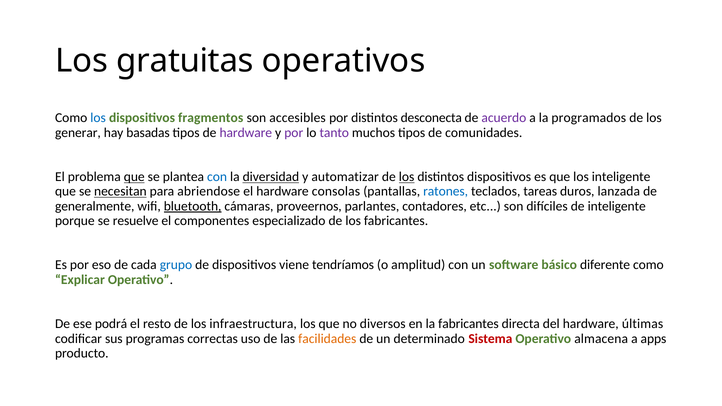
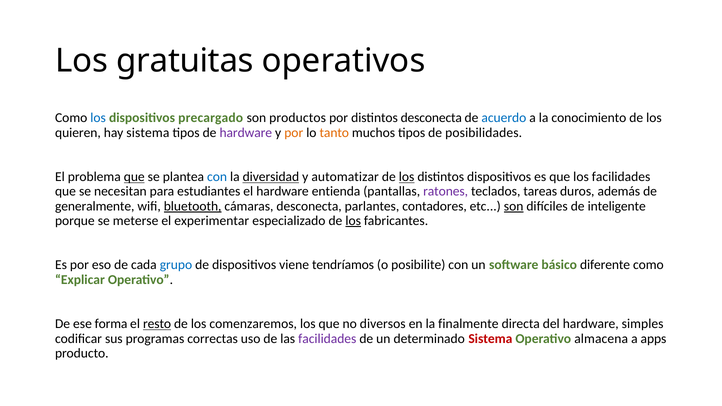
fragmentos: fragmentos -> precargado (211, 118)
accesibles: accesibles -> productos (298, 118)
acuerdo colour: purple -> blue (504, 118)
programados: programados -> conocimiento (589, 118)
generar: generar -> quieren (78, 133)
hay basadas: basadas -> sistema (148, 133)
por colour: purple -> orange (294, 133)
tanto colour: purple -> orange (334, 133)
comunidades: comunidades -> posibilidades (484, 133)
los inteligente: inteligente -> facilidades (621, 177)
necesitan underline: present -> none (120, 192)
abriendose: abriendose -> estudiantes (209, 192)
consolas: consolas -> entienda (336, 192)
ratones colour: blue -> purple (446, 192)
lanzada: lanzada -> además (619, 192)
cámaras proveernos: proveernos -> desconecta (309, 206)
son underline: none -> present (514, 206)
resuelve: resuelve -> meterse (136, 221)
componentes: componentes -> experimentar (212, 221)
los underline: none -> present (353, 221)
amplitud: amplitud -> posibilite (418, 265)
podrá: podrá -> forma (111, 324)
resto underline: none -> present (157, 324)
infraestructura: infraestructura -> comenzaremos (253, 324)
la fabricantes: fabricantes -> finalmente (468, 324)
últimas: últimas -> simples (643, 324)
facilidades colour: orange -> purple (327, 339)
